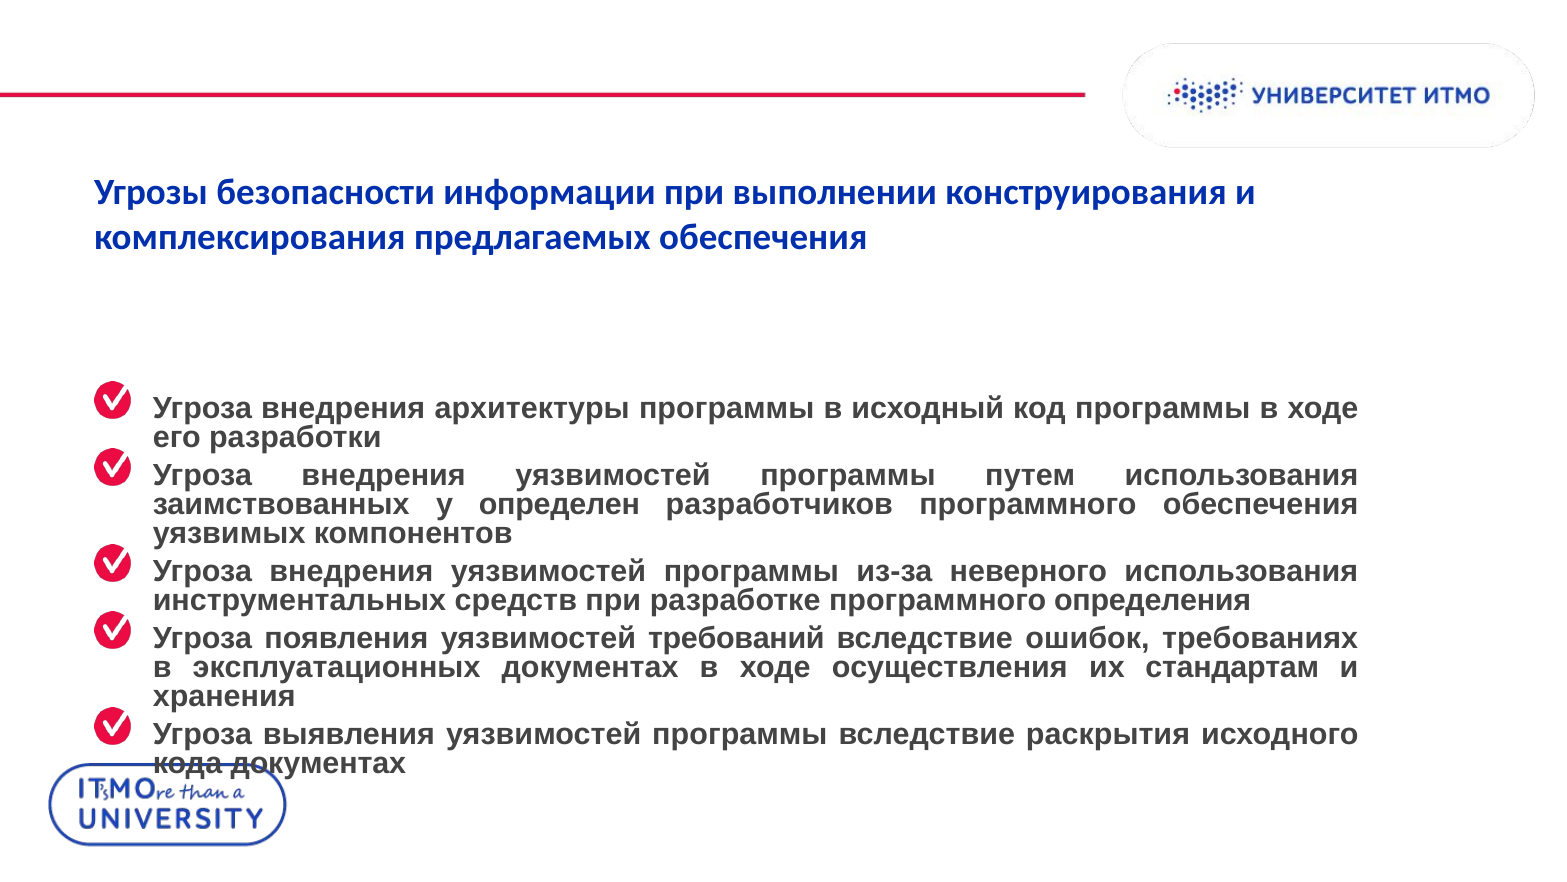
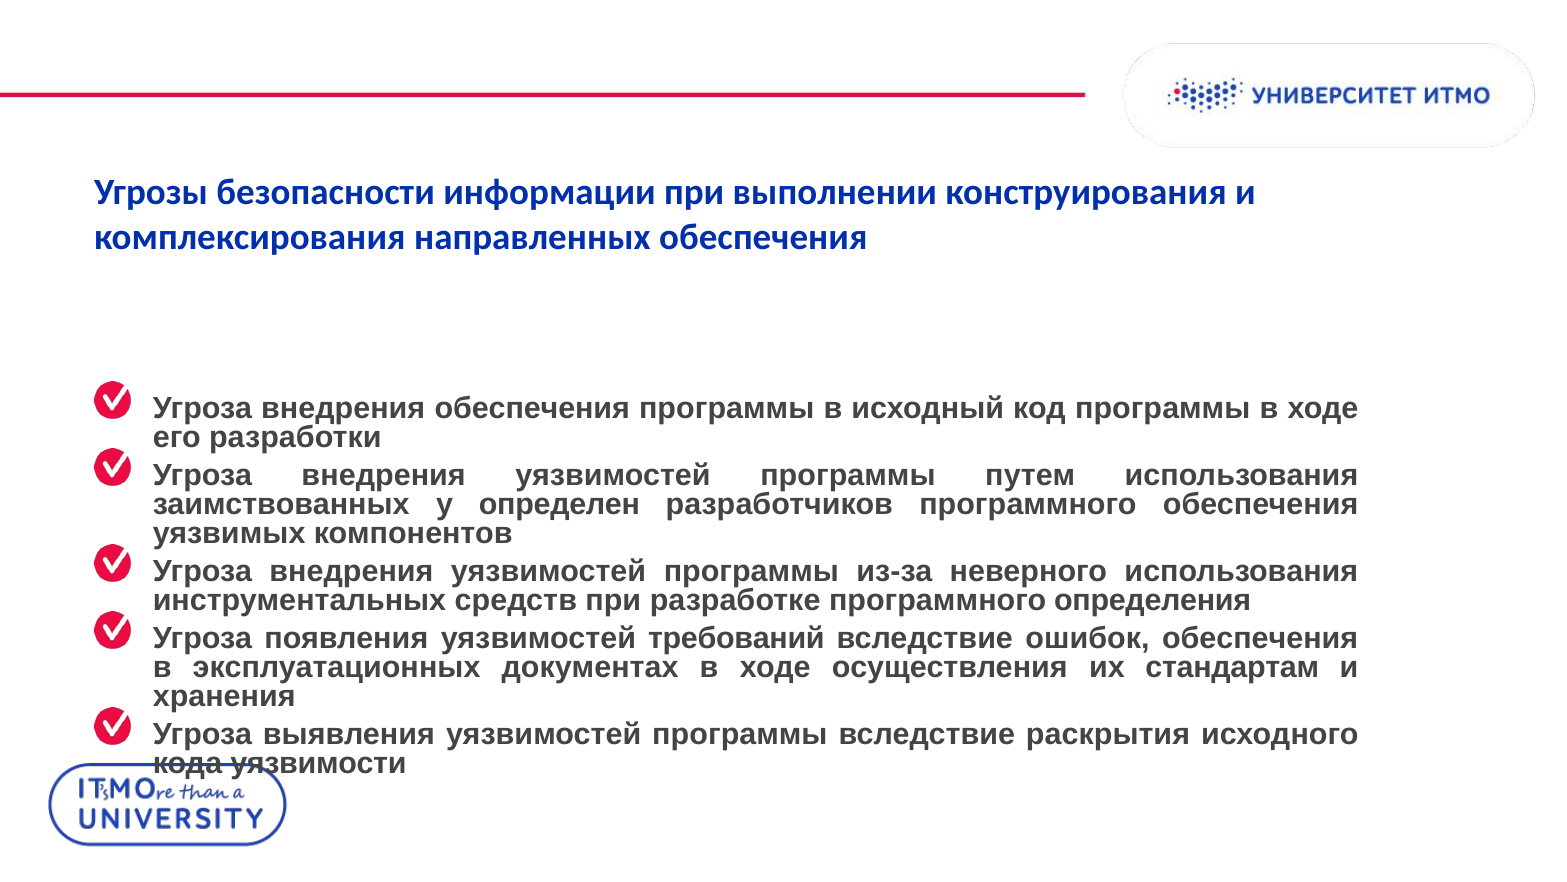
предлагаемых: предлагаемых -> направленных (532, 237)
внедрения архитектуры: архитектуры -> обеспечения (532, 408)
ошибок требованиях: требованиях -> обеспечения (1260, 638)
кода документах: документах -> уязвимости (318, 763)
